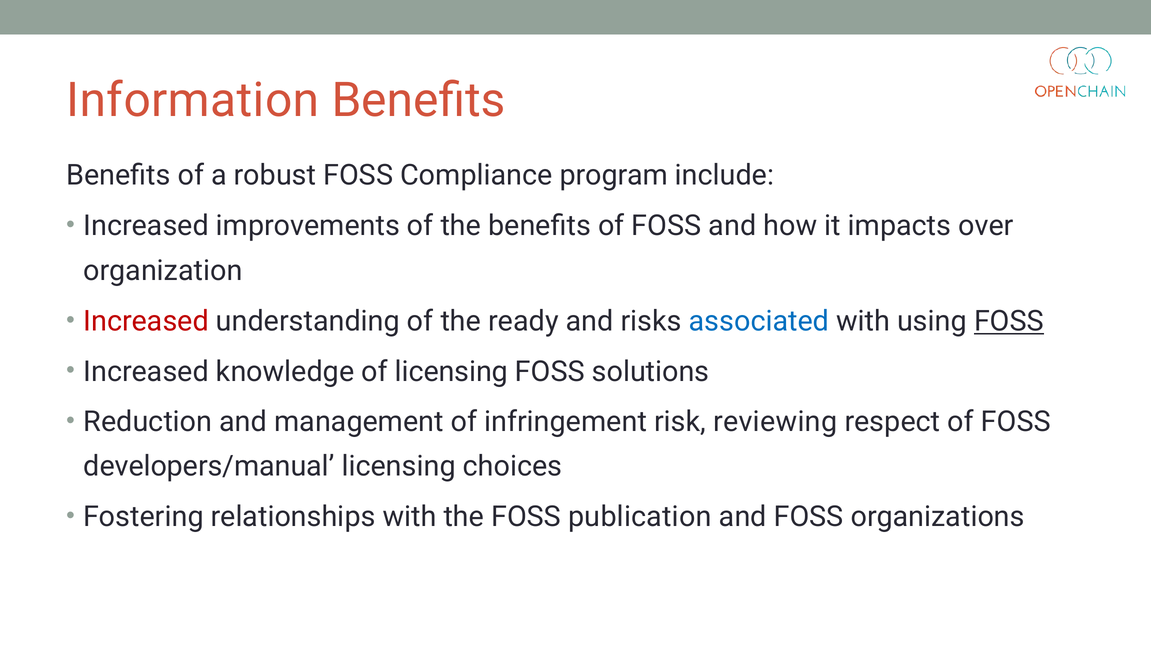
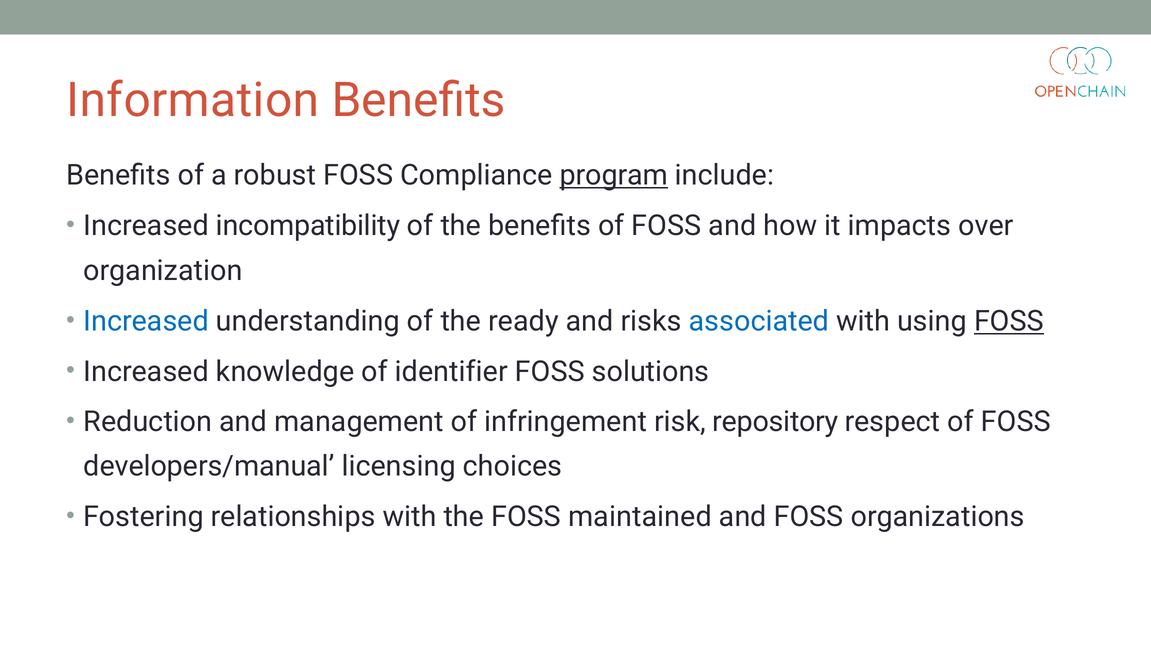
program underline: none -> present (614, 175)
improvements: improvements -> incompatibility (308, 226)
Increased colour: red -> blue (146, 321)
of licensing: licensing -> identifier (451, 372)
reviewing: reviewing -> repository (775, 422)
publication: publication -> maintained (640, 517)
